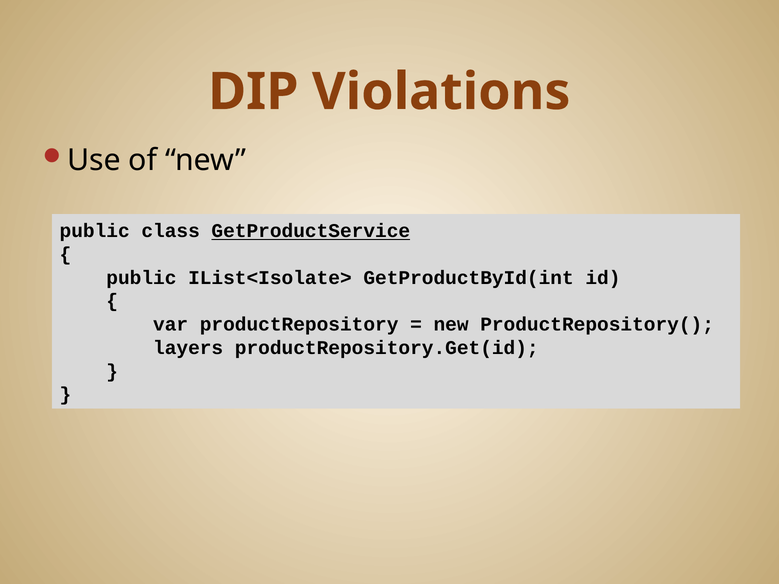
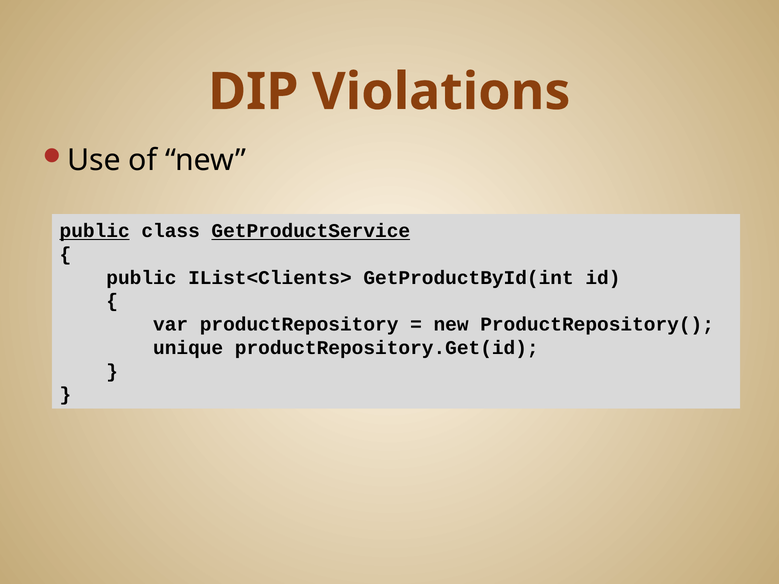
public underline: none -> present (95, 231)
IList<Isolate>: IList<Isolate> -> IList<Clients> (270, 278)
layers: layers -> unique (188, 348)
